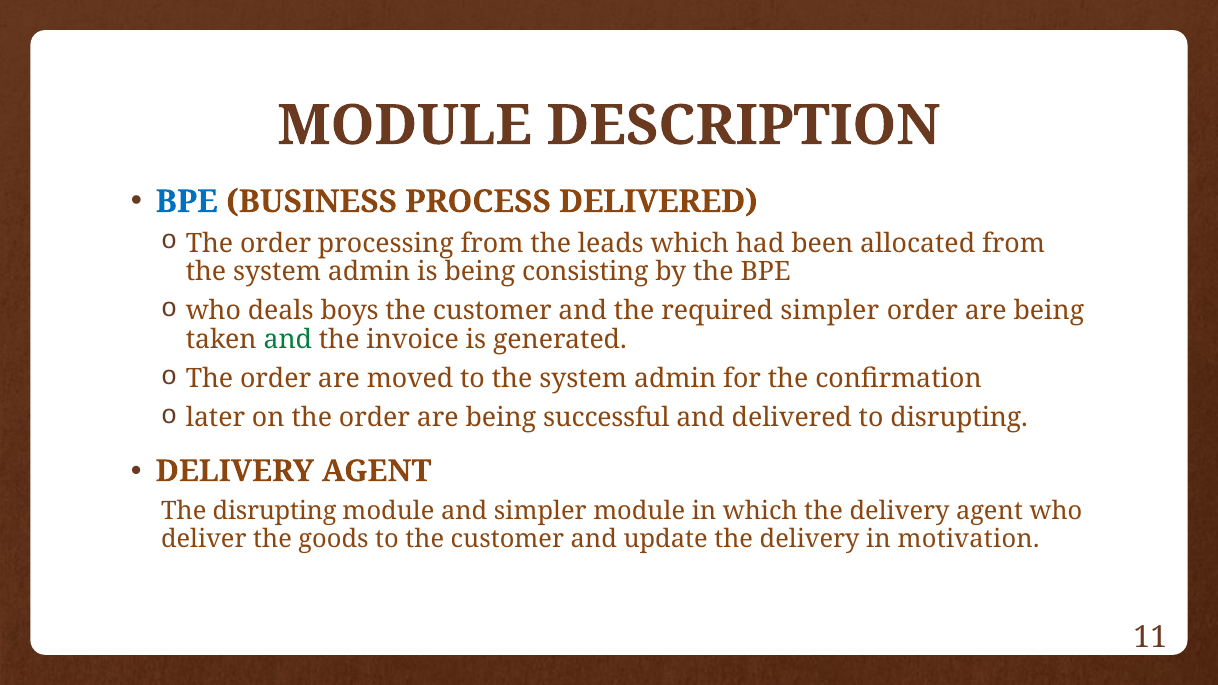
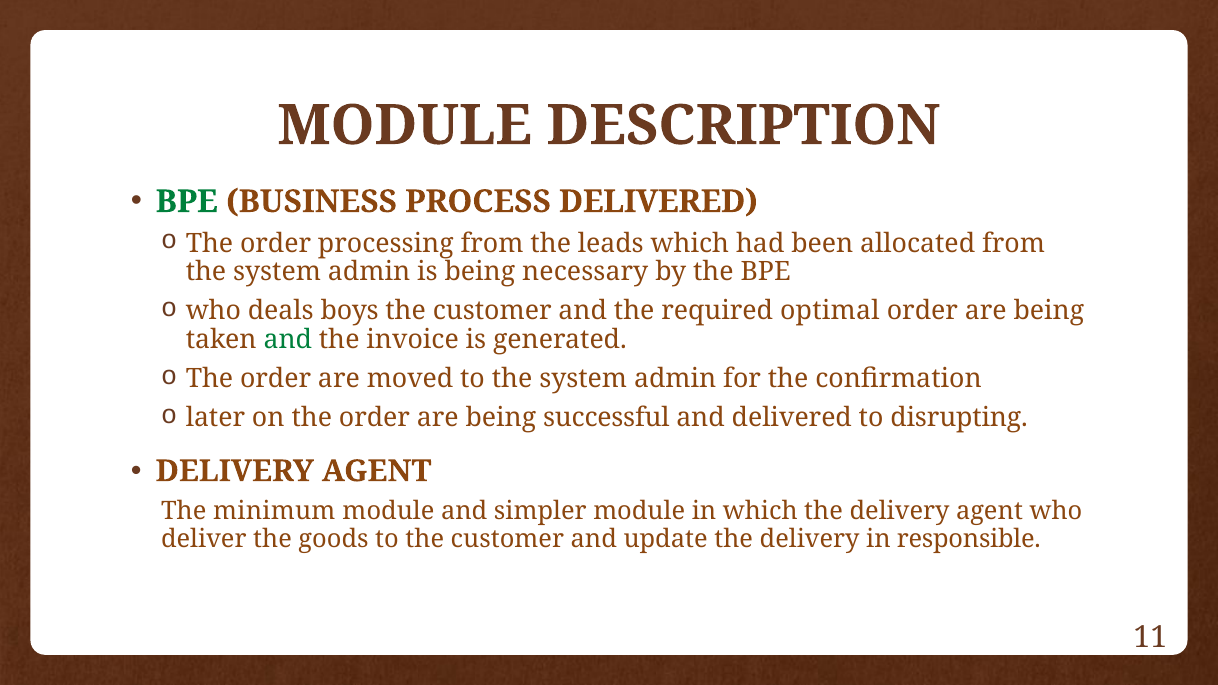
BPE colour: blue -> green (187, 202)
consisting: consisting -> necessary (585, 272)
required simpler: simpler -> optimal (830, 311)
The disrupting: disrupting -> minimum (274, 512)
motivation: motivation -> responsible (969, 539)
